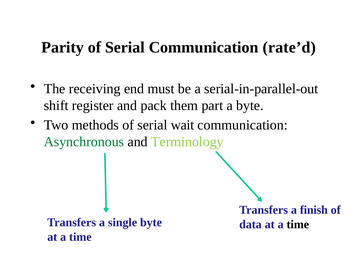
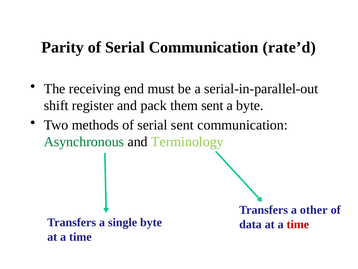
them part: part -> sent (212, 105)
serial wait: wait -> sent (182, 125)
finish: finish -> other (314, 210)
time colour: black -> red (298, 224)
